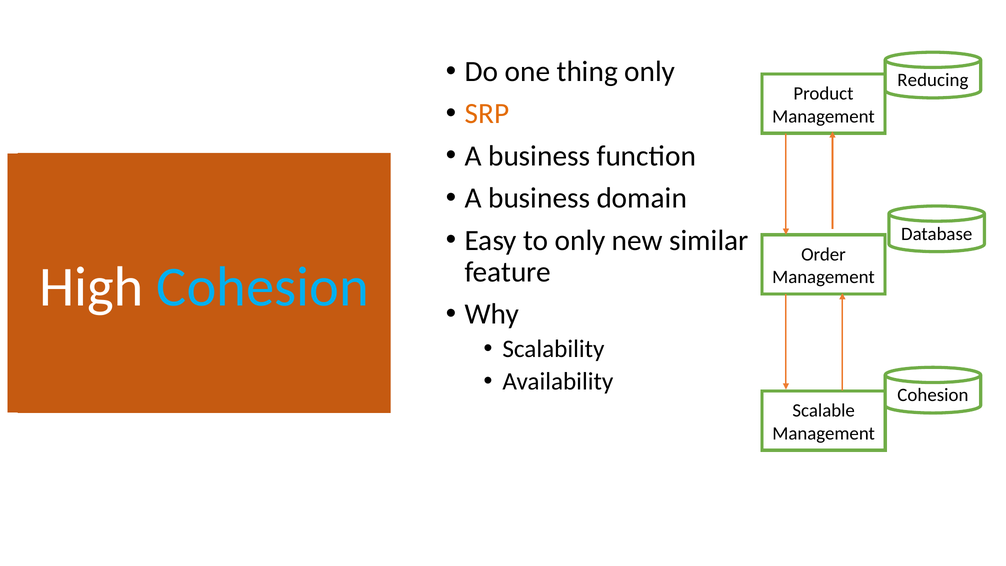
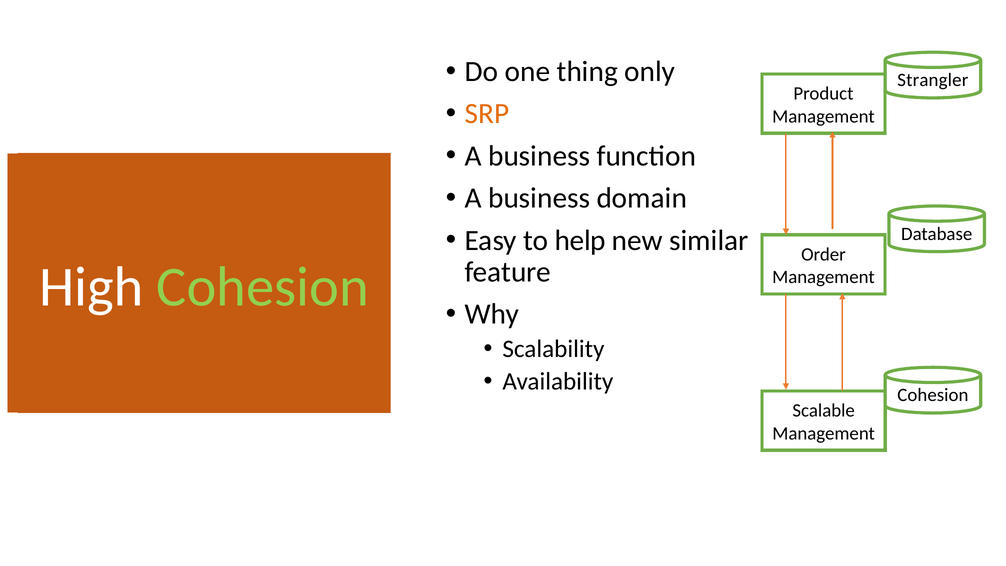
Reducing: Reducing -> Strangler (933, 80)
to only: only -> help (580, 240)
Cohesion colour: light blue -> light green (263, 287)
